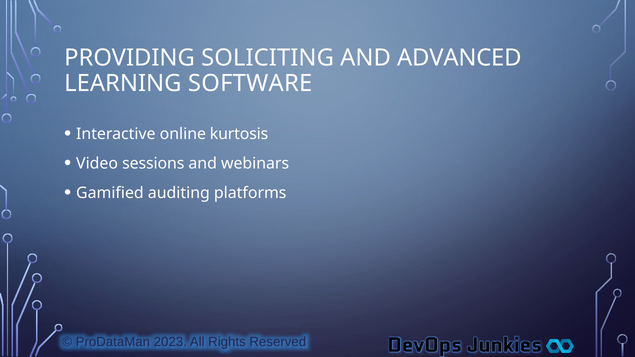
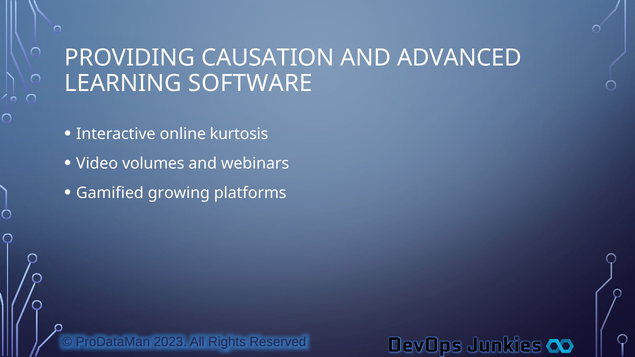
SOLICITING: SOLICITING -> CAUSATION (268, 58)
sessions: sessions -> volumes (153, 163)
auditing: auditing -> growing (179, 193)
